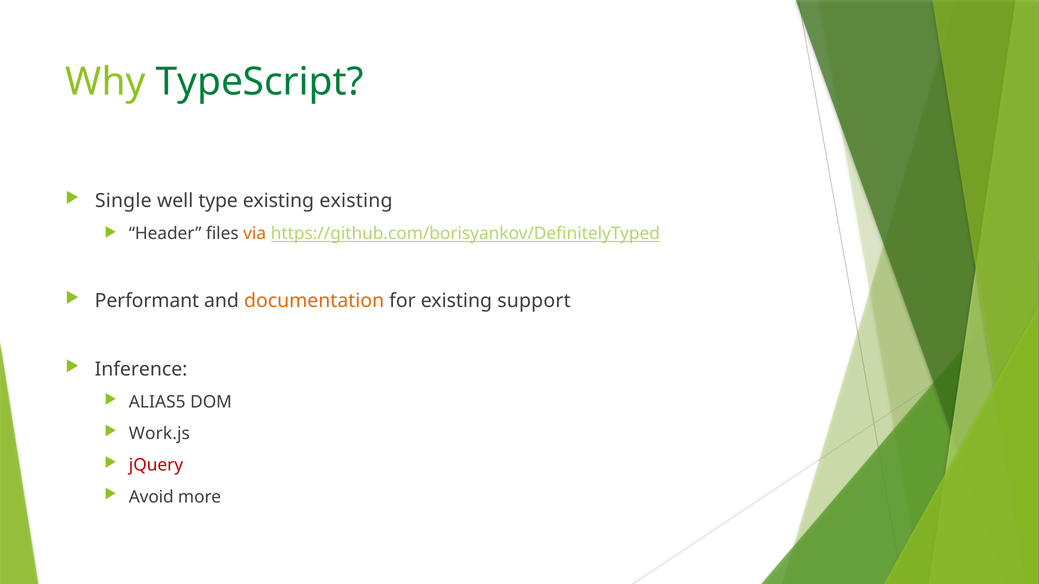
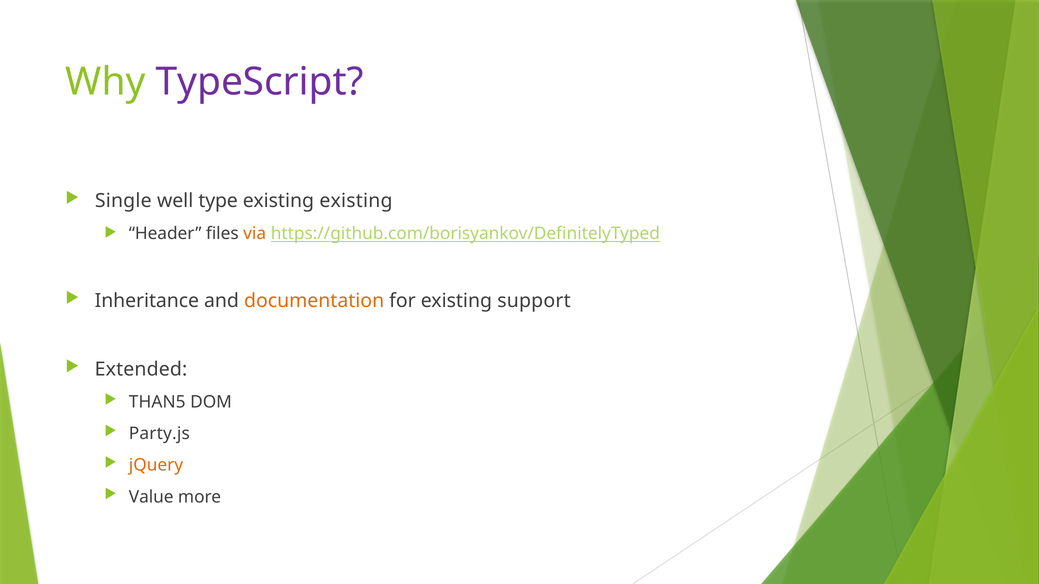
TypeScript colour: green -> purple (260, 82)
Performant: Performant -> Inheritance (147, 301)
Inference: Inference -> Extended (141, 370)
ALIAS5: ALIAS5 -> THAN5 (157, 402)
Work.js: Work.js -> Party.js (159, 434)
jQuery colour: red -> orange (156, 466)
Avoid: Avoid -> Value (151, 497)
